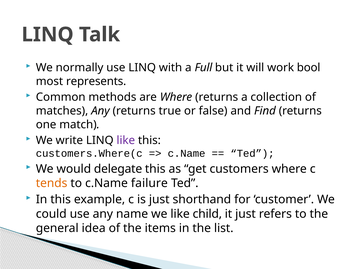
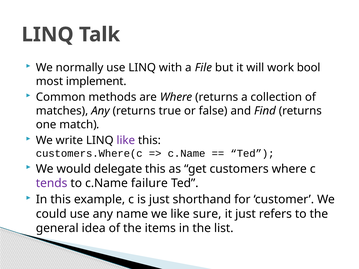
Full: Full -> File (203, 68)
represents: represents -> implement (96, 81)
tends colour: orange -> purple (52, 183)
child: child -> sure (207, 214)
